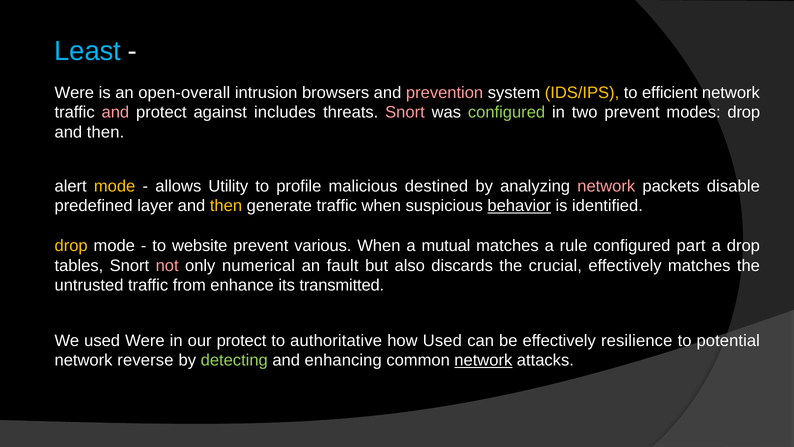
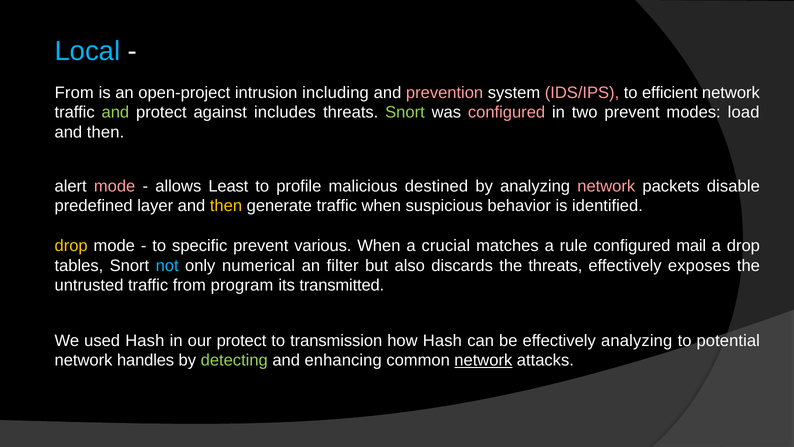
Least: Least -> Local (87, 51)
Were: Were -> From (74, 93)
open-overall: open-overall -> open-project (184, 93)
browsers: browsers -> including (336, 93)
IDS/IPS colour: yellow -> pink (582, 93)
and colour: pink -> light green (115, 112)
Snort colour: pink -> light green (405, 112)
configured colour: light green -> pink (507, 112)
modes drop: drop -> load (744, 112)
mode colour: yellow -> pink (115, 186)
Utility: Utility -> Least (228, 186)
behavior underline: present -> none (519, 206)
website: website -> specific (200, 245)
mutual: mutual -> crucial (446, 245)
part: part -> mail (691, 245)
not colour: pink -> light blue (167, 265)
fault: fault -> filter (343, 265)
the crucial: crucial -> threats (555, 265)
effectively matches: matches -> exposes (699, 265)
enhance: enhance -> program (242, 285)
used Were: Were -> Hash (145, 340)
authoritative: authoritative -> transmission (336, 340)
how Used: Used -> Hash (442, 340)
effectively resilience: resilience -> analyzing (637, 340)
reverse: reverse -> handles (146, 360)
